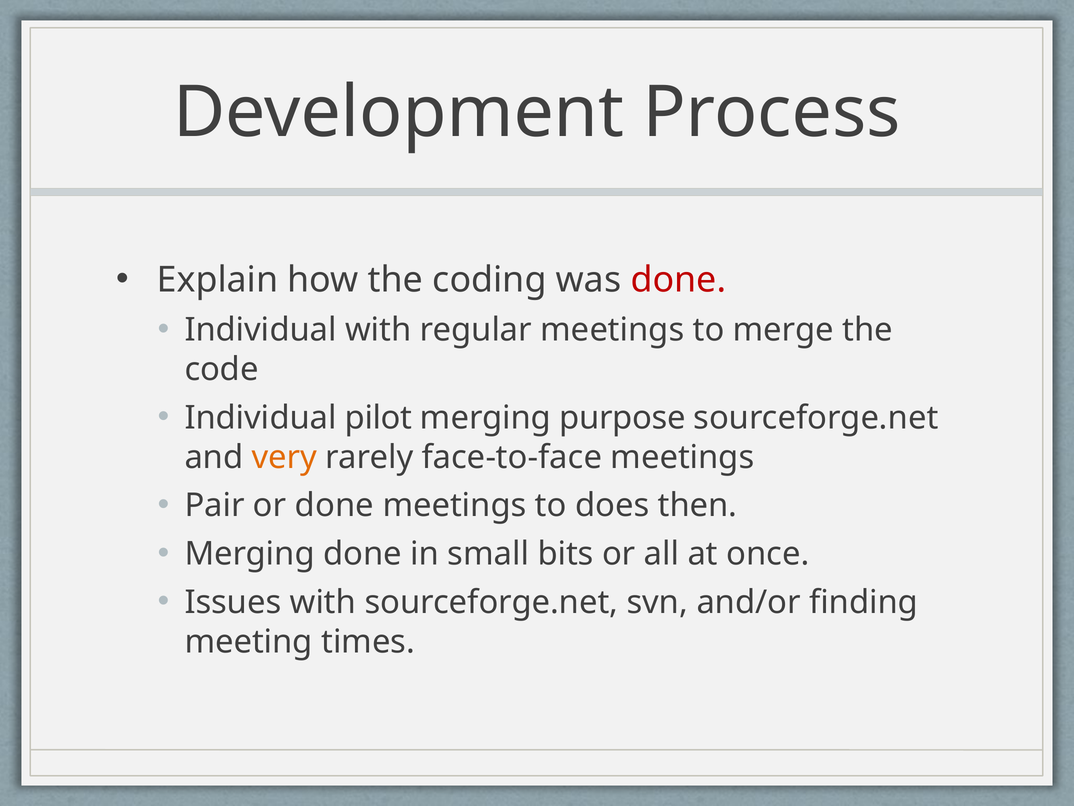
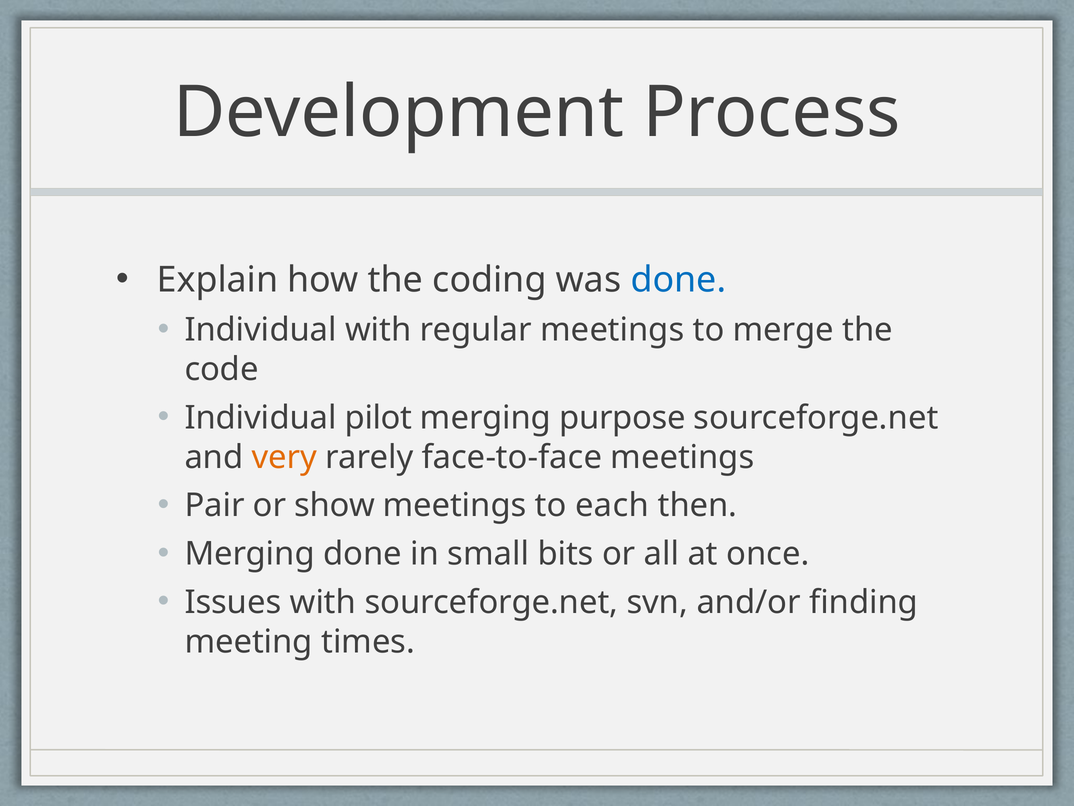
done colour: red -> blue (678, 280)
or done: done -> show (335, 505)
does: does -> each (612, 505)
